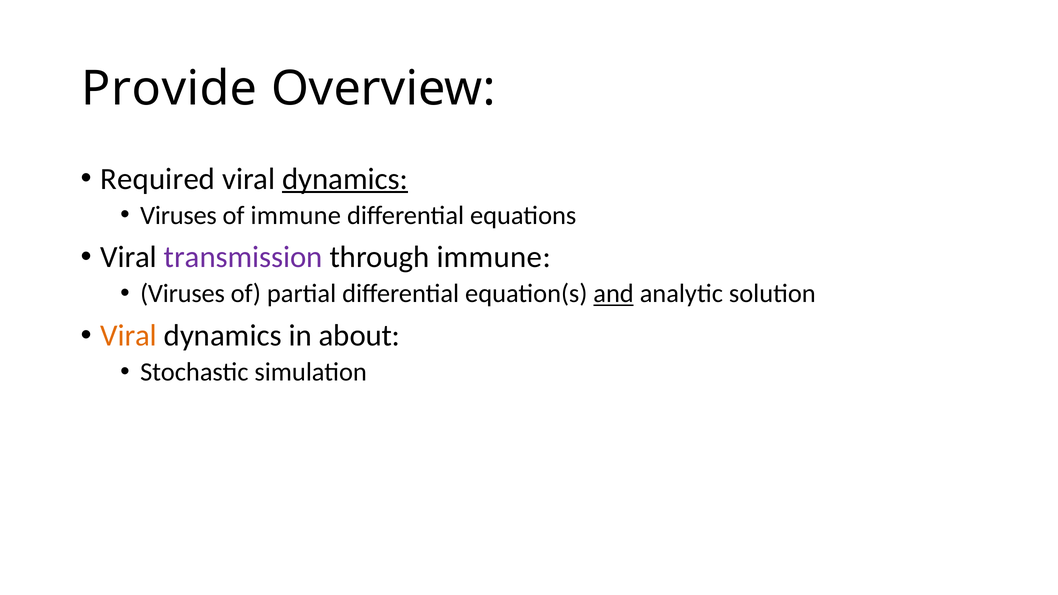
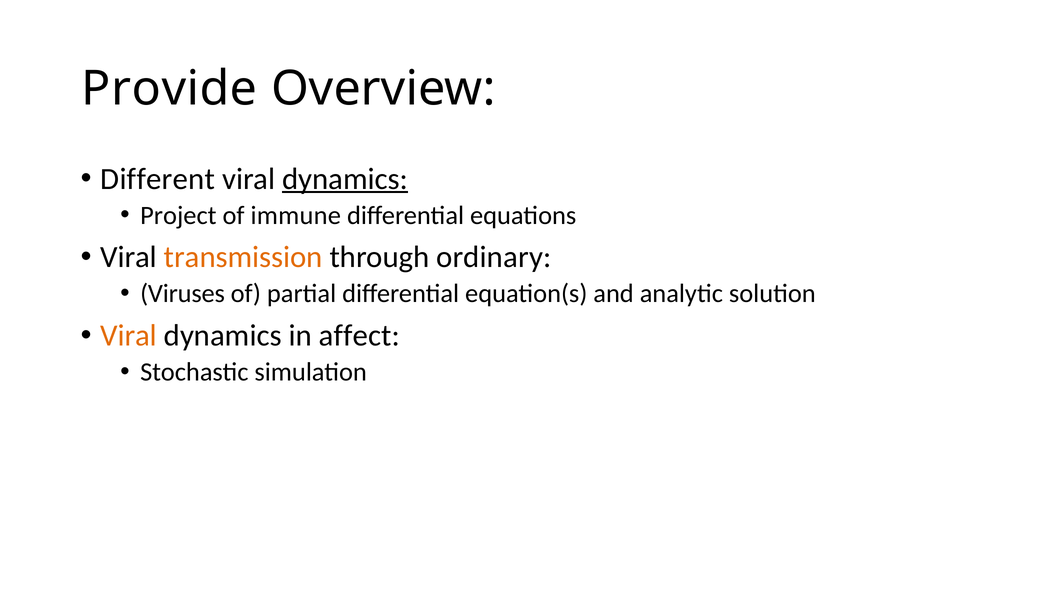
Required: Required -> Different (158, 179)
Viruses: Viruses -> Project (178, 215)
transmission colour: purple -> orange (243, 257)
through immune: immune -> ordinary (494, 257)
and underline: present -> none (614, 294)
about: about -> affect (359, 336)
